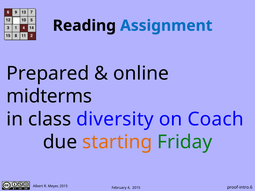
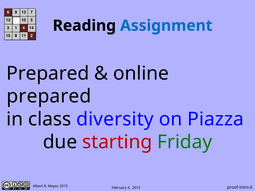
midterms: midterms -> prepared (49, 96)
Coach: Coach -> Piazza (216, 119)
starting colour: orange -> red (117, 142)
